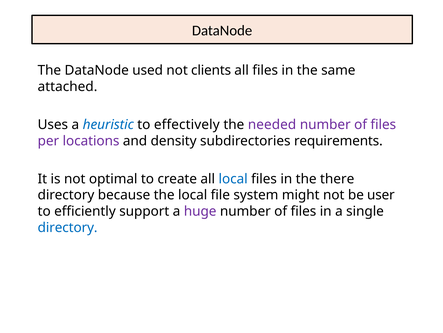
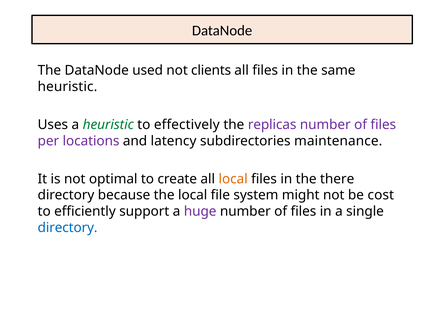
attached: attached -> heuristic (67, 87)
heuristic colour: blue -> green (108, 124)
needed: needed -> replicas (272, 124)
density: density -> latency (174, 141)
requirements: requirements -> maintenance (338, 141)
local colour: blue -> orange (233, 178)
user: user -> cost (381, 195)
